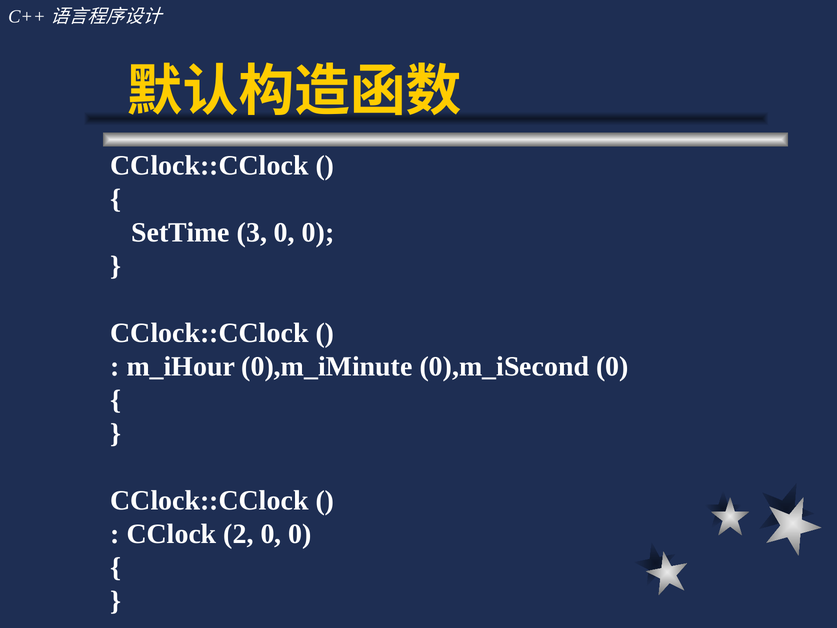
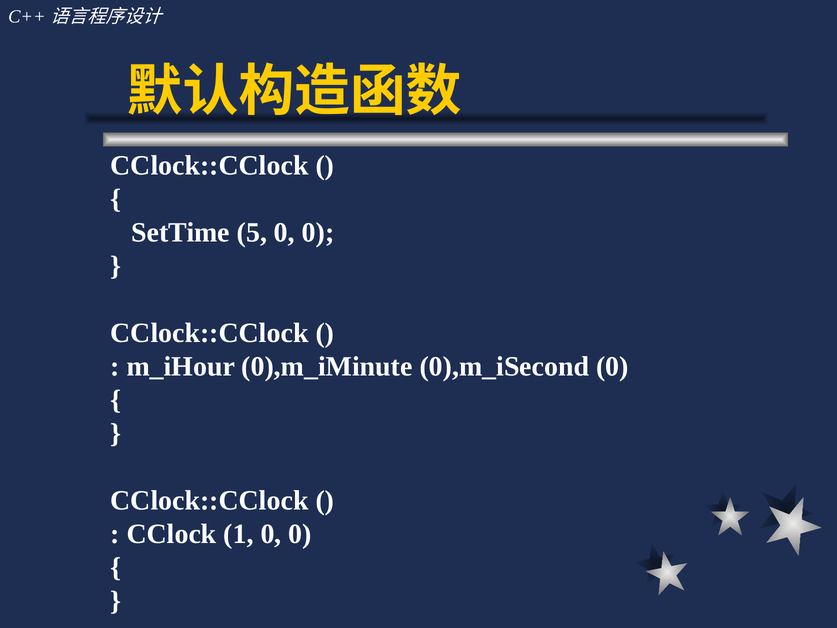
3: 3 -> 5 (252, 232)
2: 2 -> 1 (239, 534)
